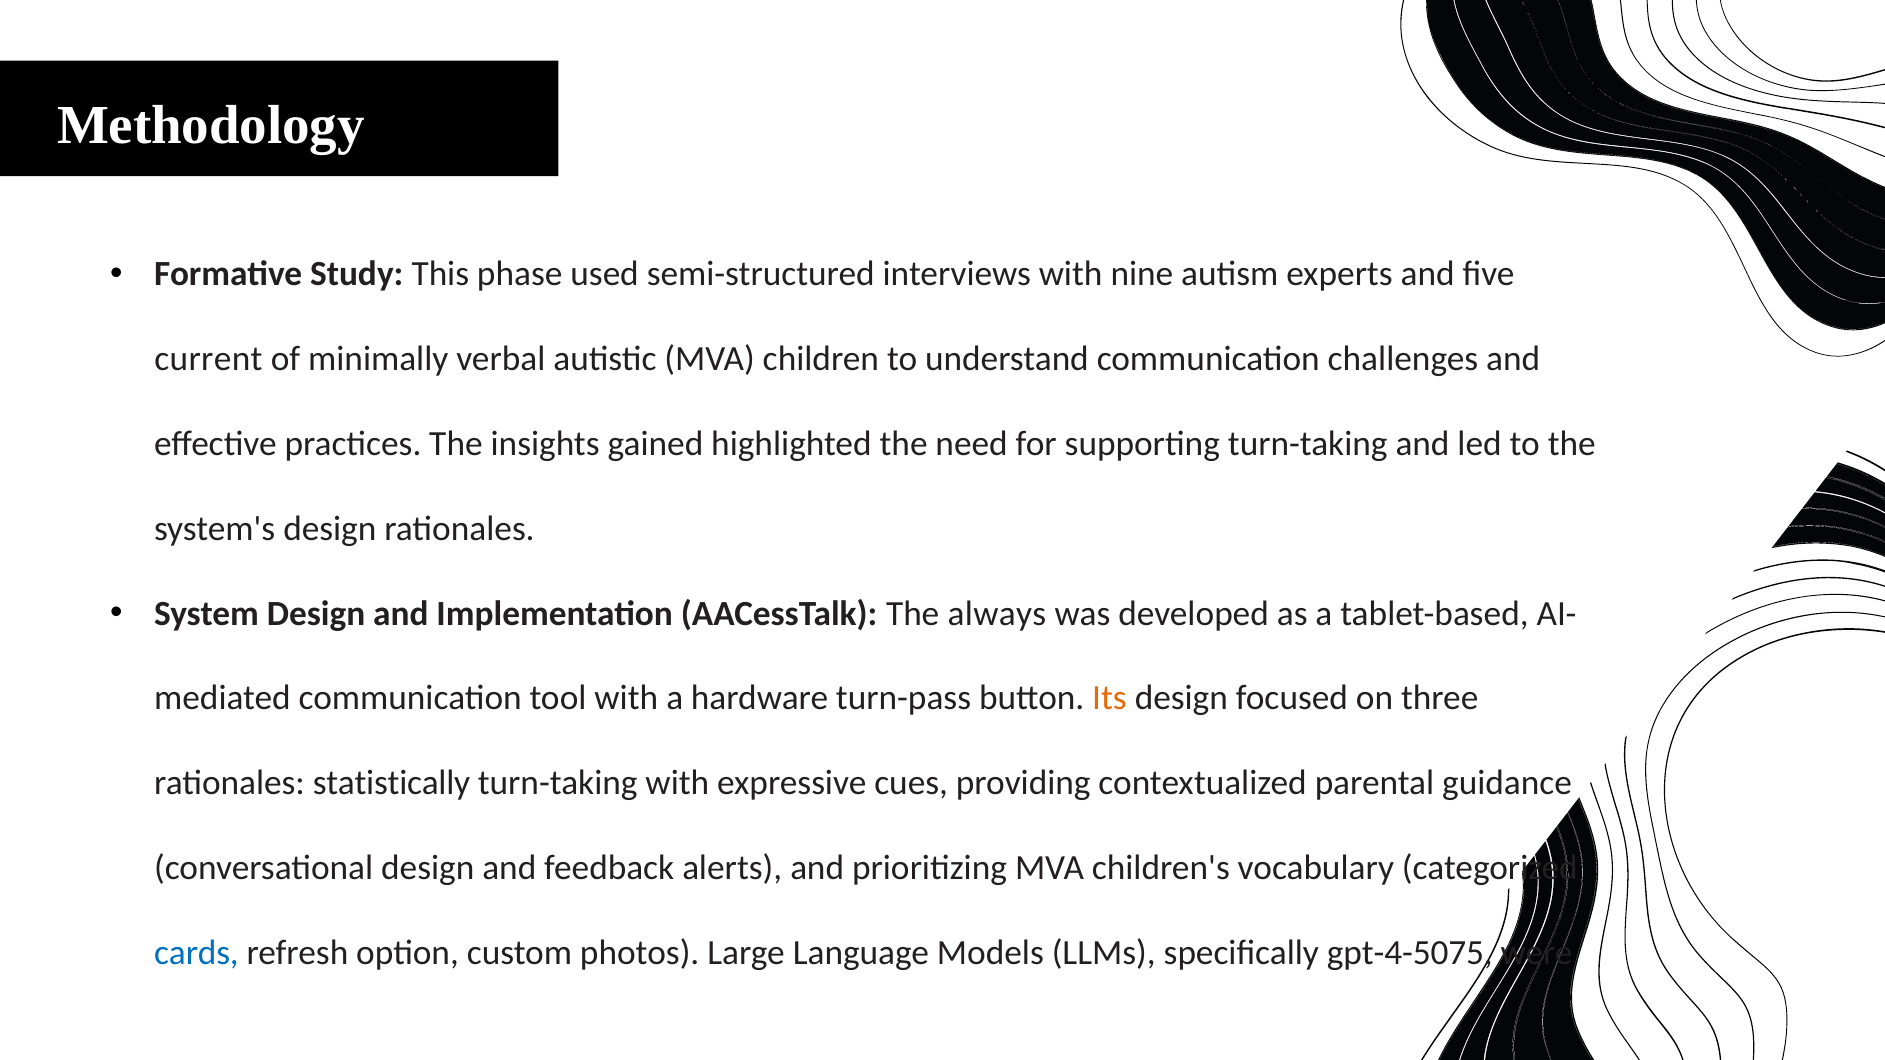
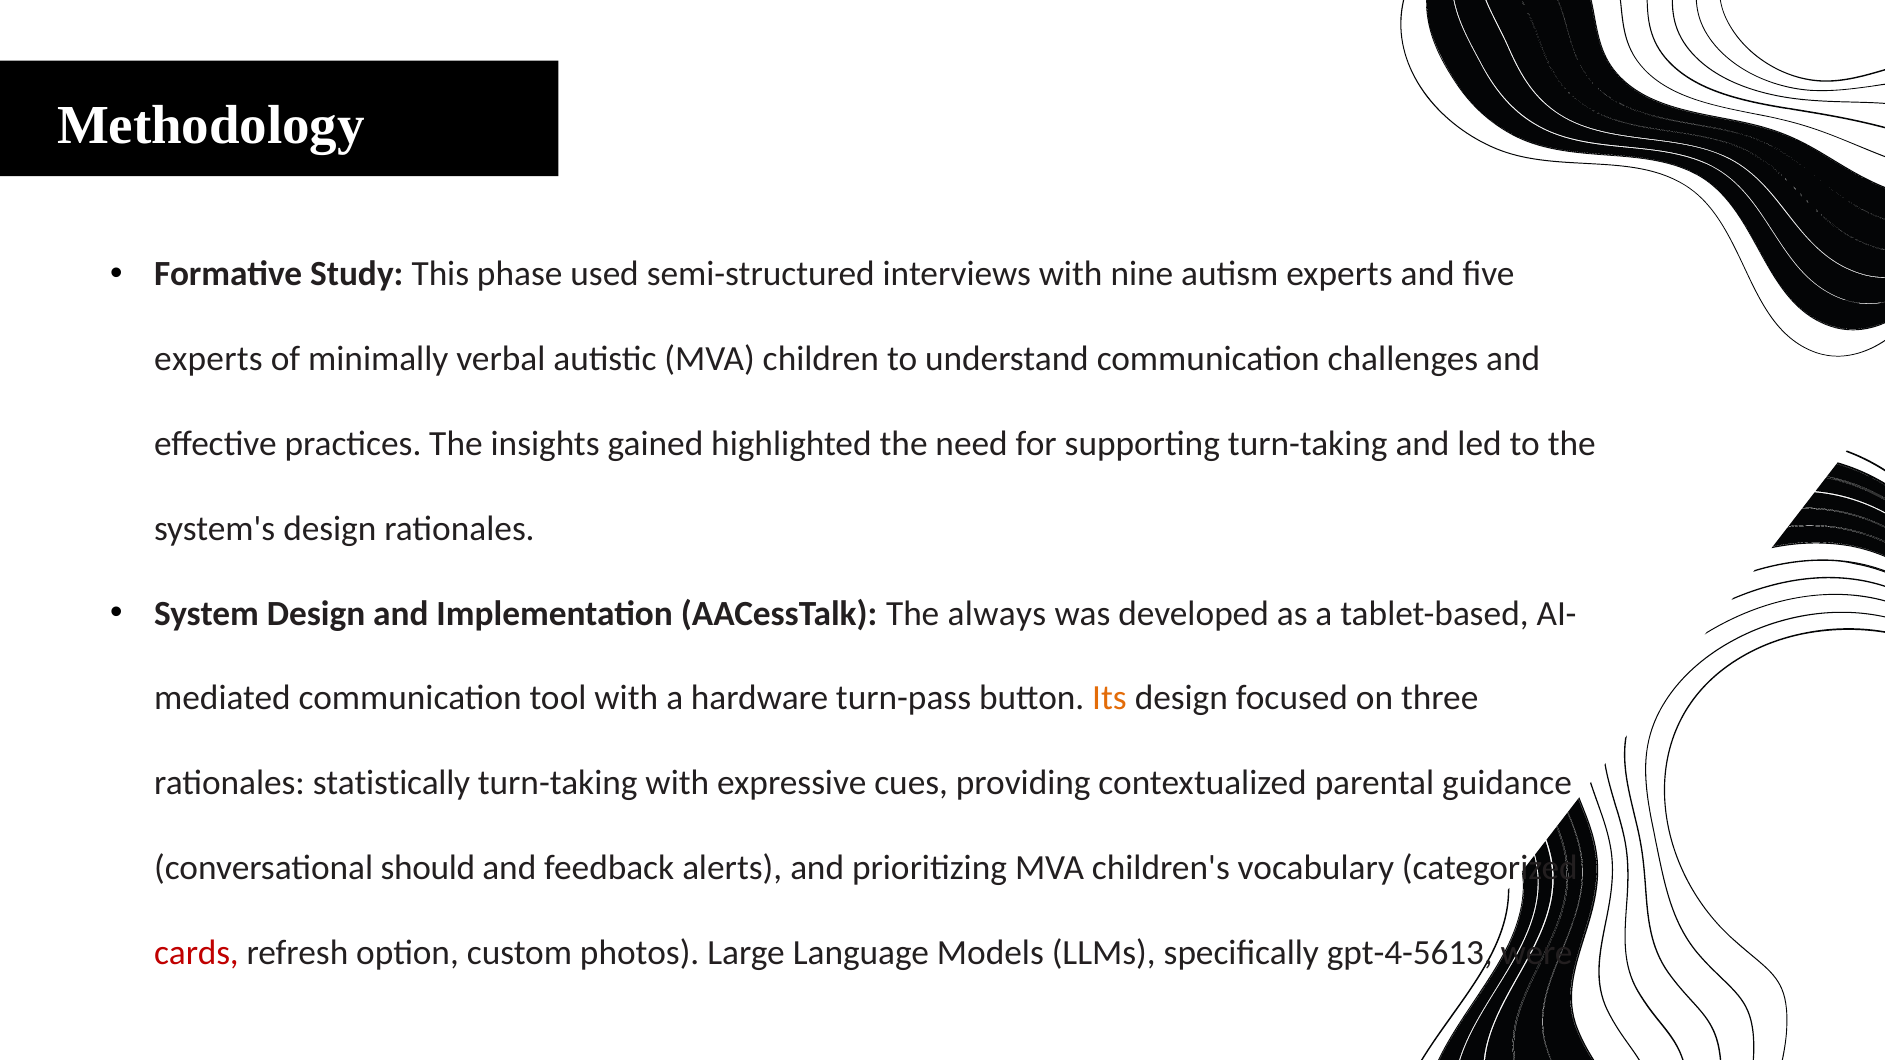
current: current -> experts (208, 359)
conversational design: design -> should (428, 868)
cards colour: blue -> red (196, 953)
gpt-4-5075: gpt-4-5075 -> gpt-4-5613 (1410, 953)
